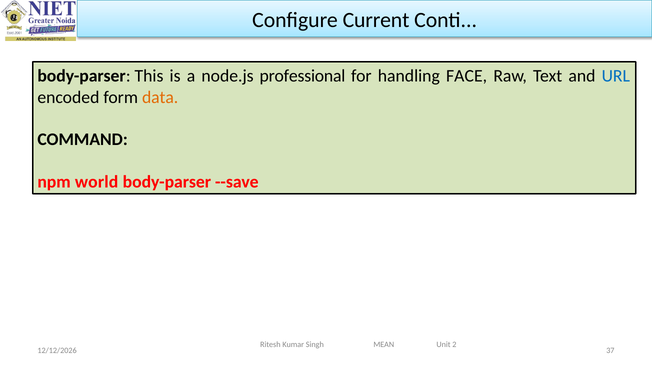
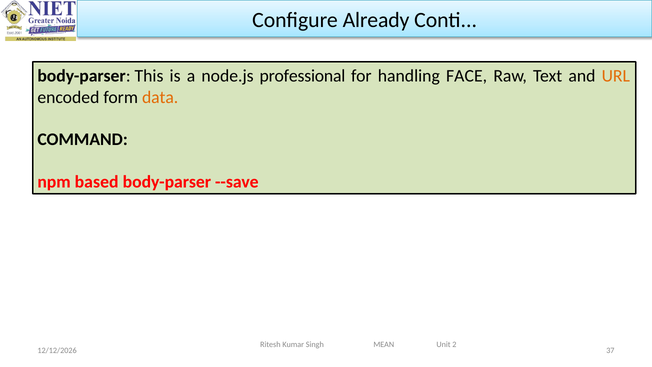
Current: Current -> Already (376, 20)
URL colour: blue -> orange (616, 76)
world: world -> based (97, 182)
